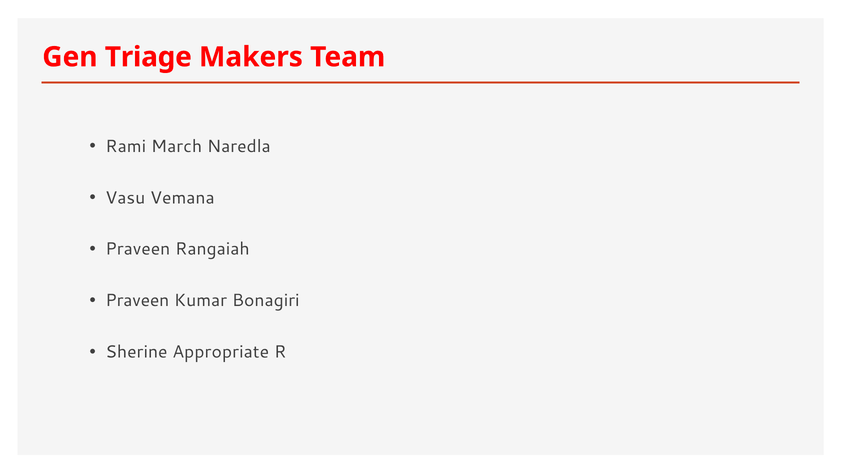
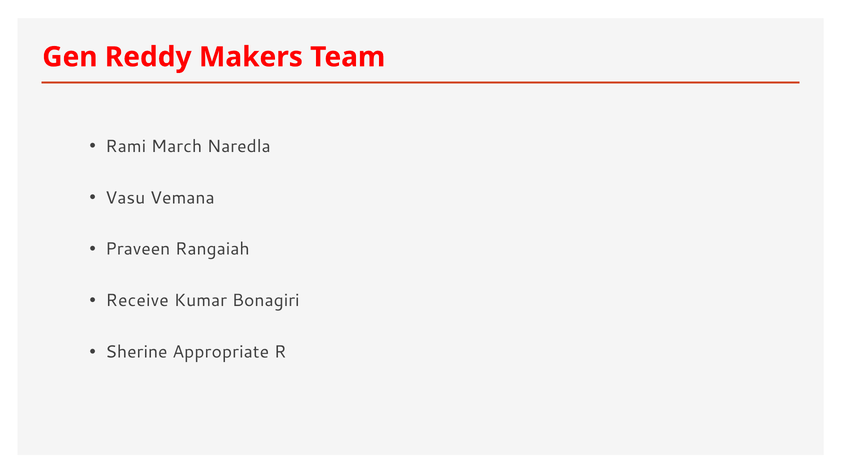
Triage: Triage -> Reddy (148, 57)
Praveen: Praveen -> Receive (137, 301)
